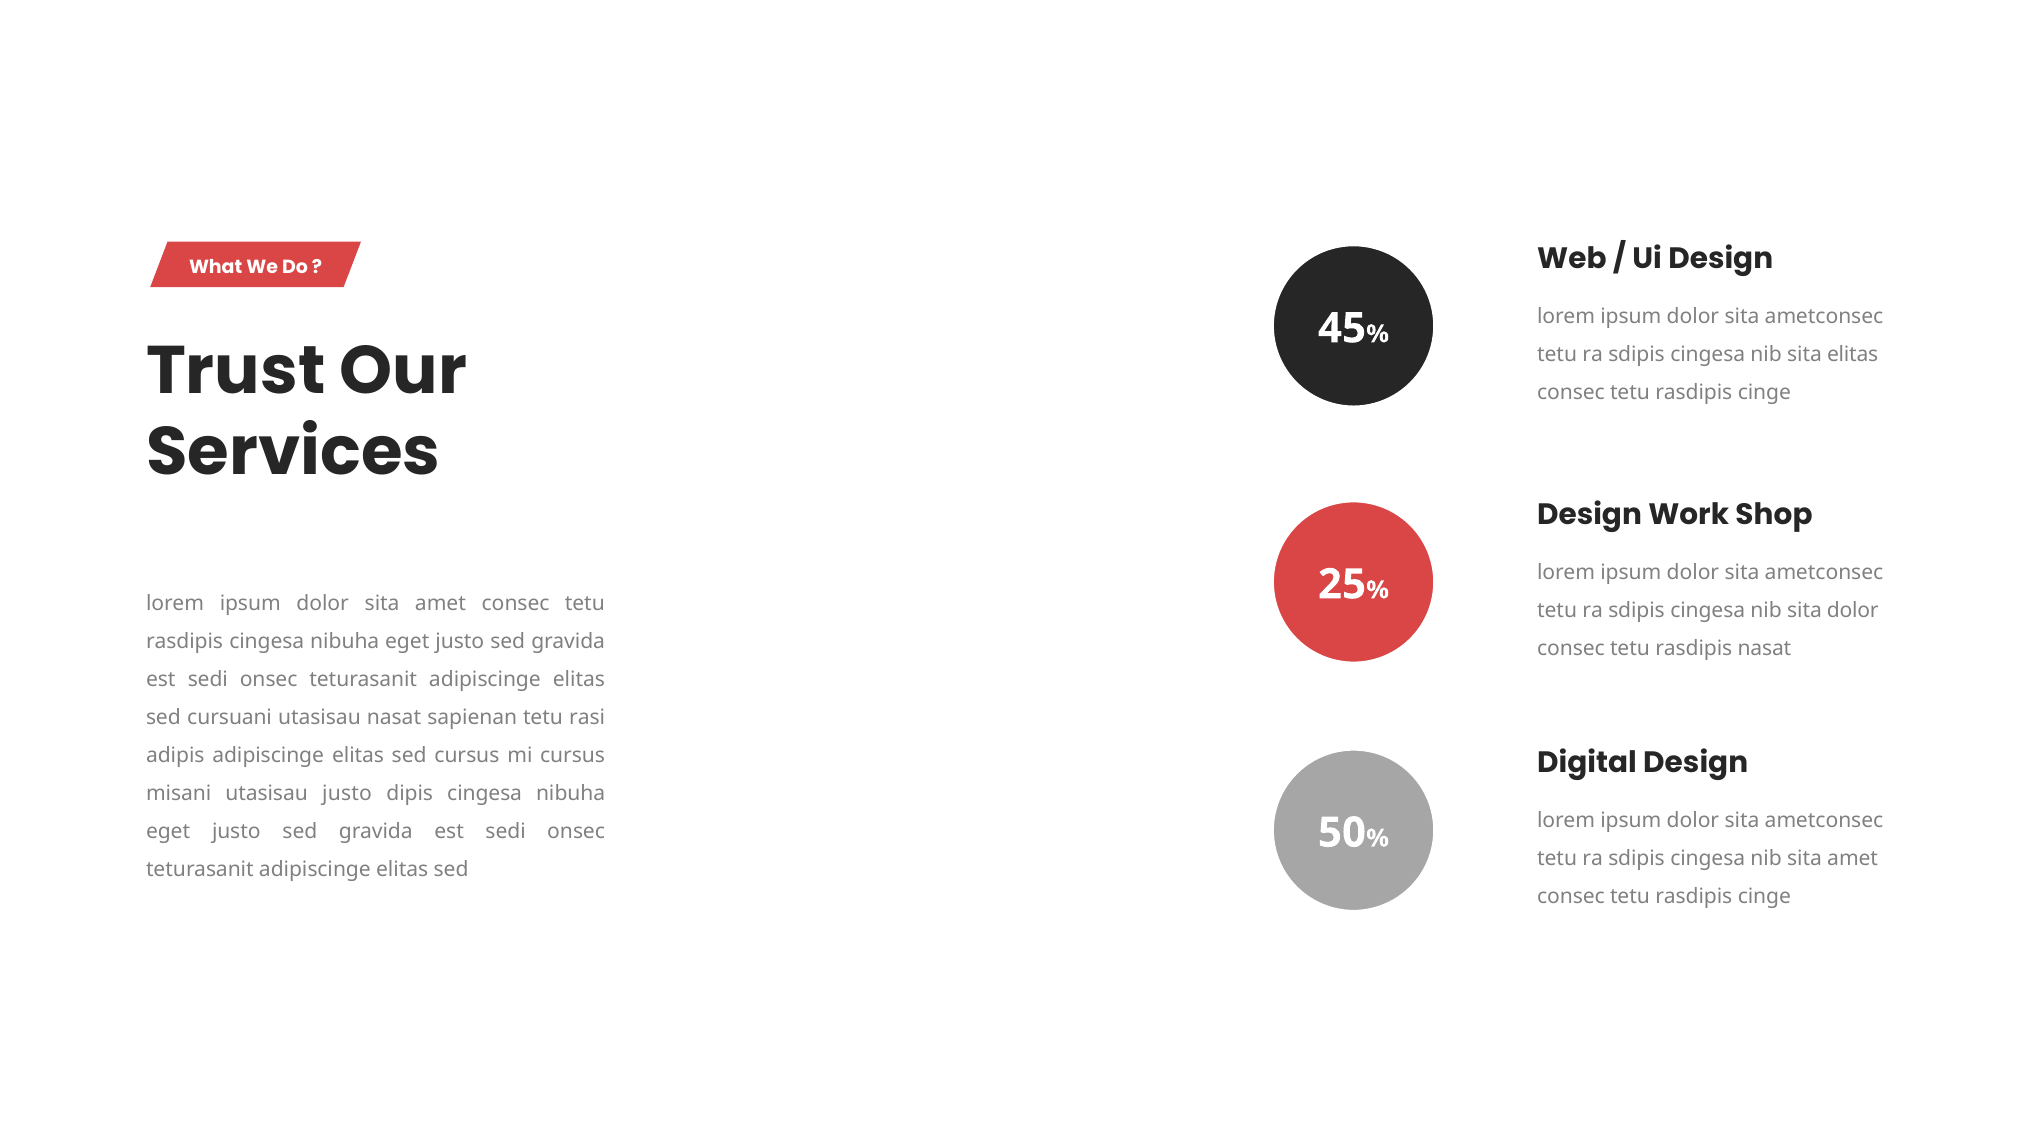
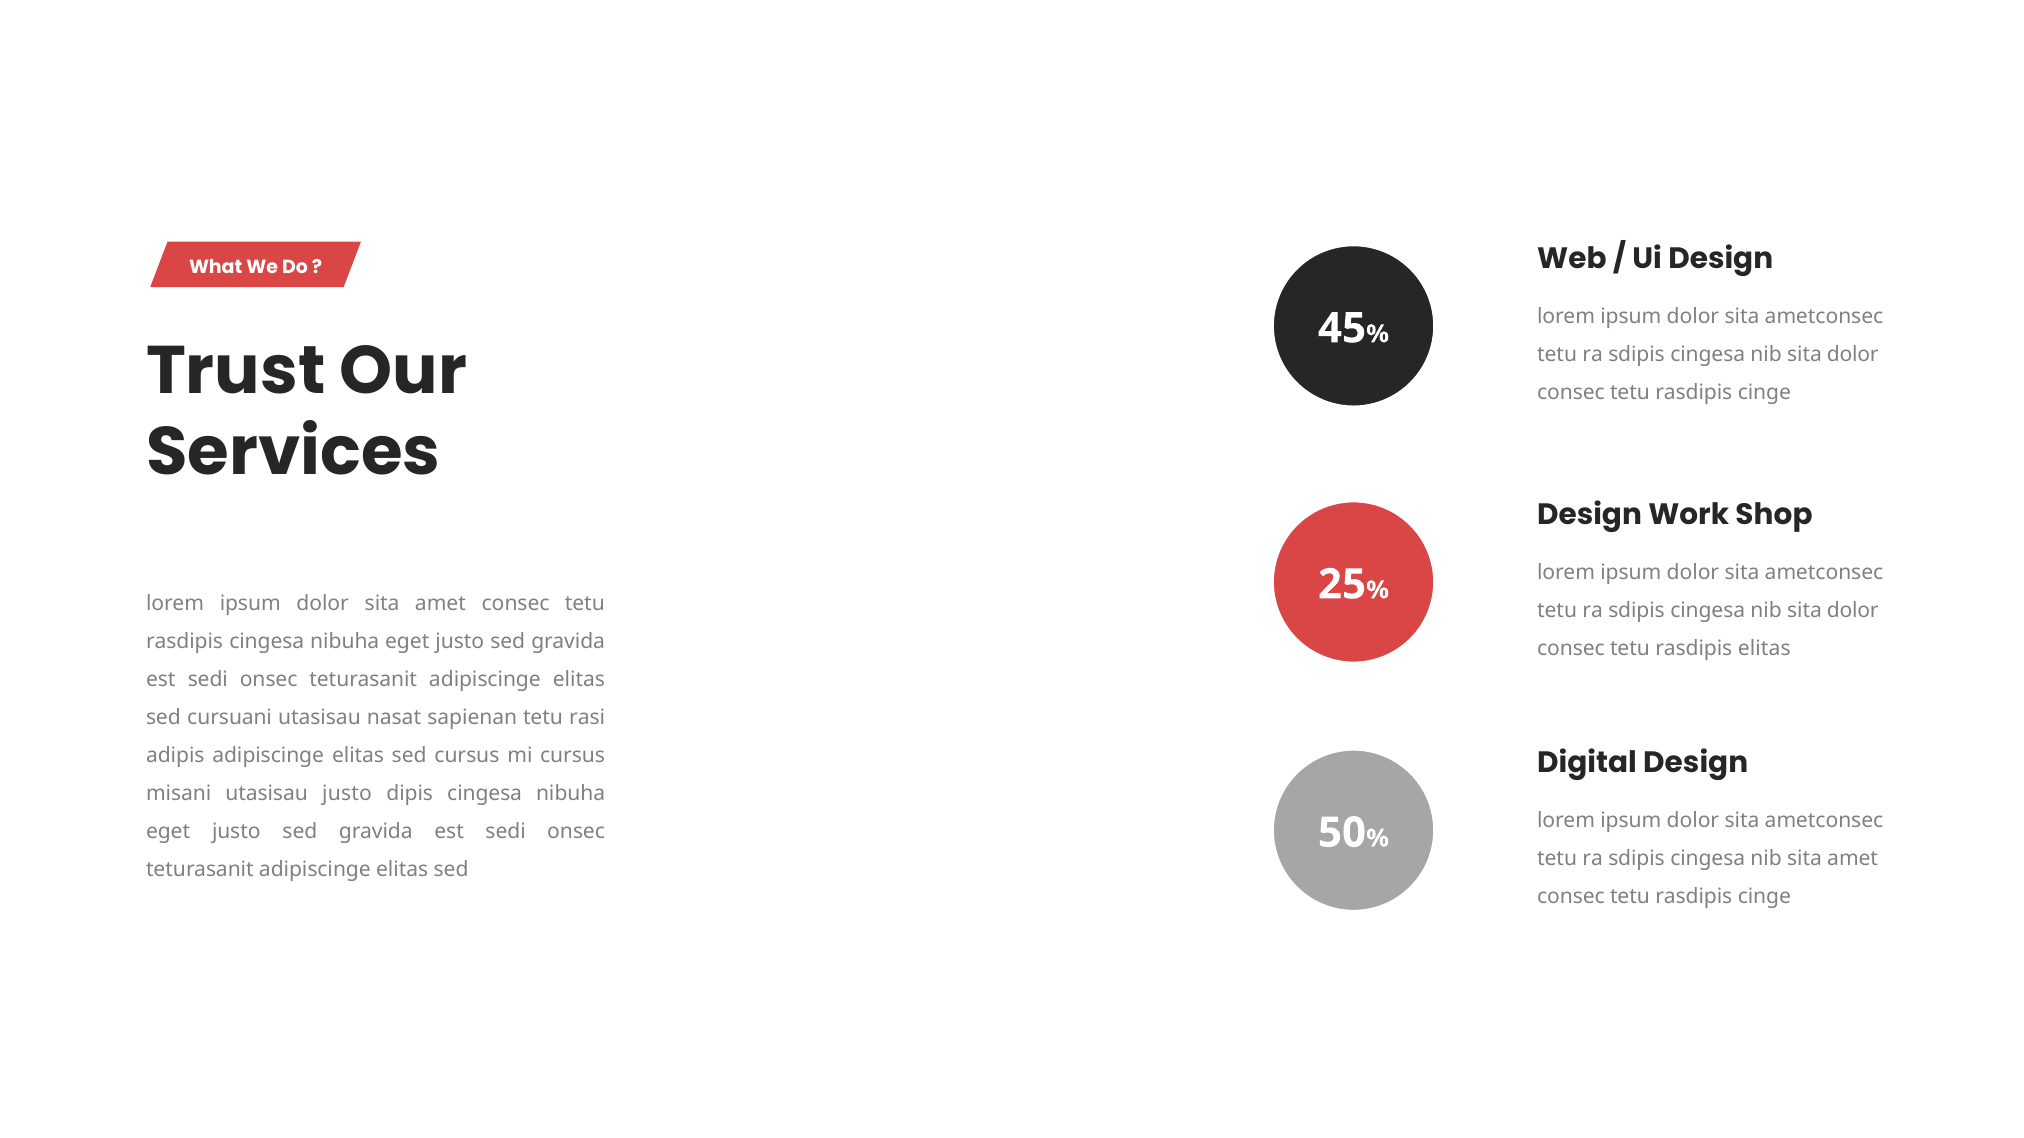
elitas: elitas -> dolor (1853, 355)
rasdipis nasat: nasat -> elitas (1764, 649)
